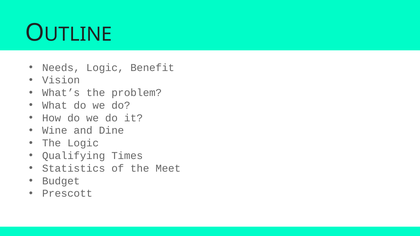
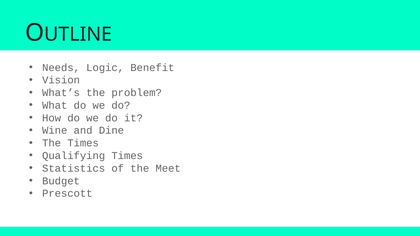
The Logic: Logic -> Times (83, 143)
